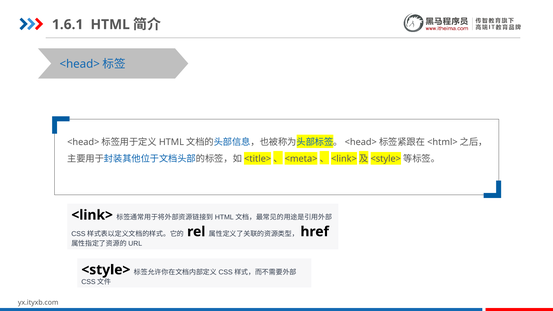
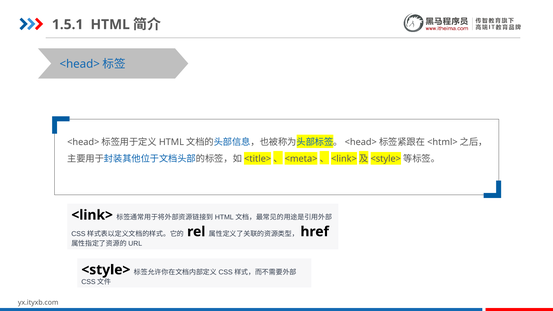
1.6.1: 1.6.1 -> 1.5.1 (68, 25)
